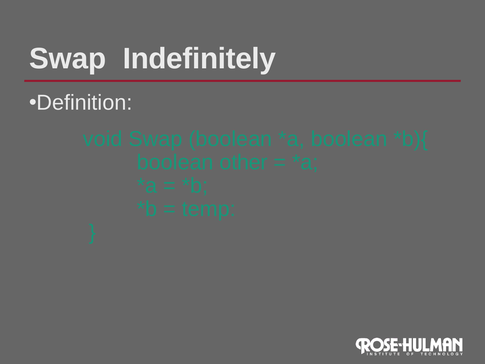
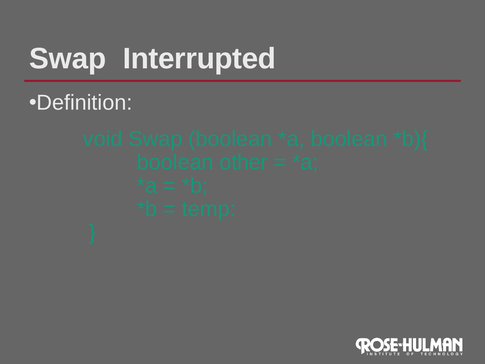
Indefinitely: Indefinitely -> Interrupted (199, 59)
